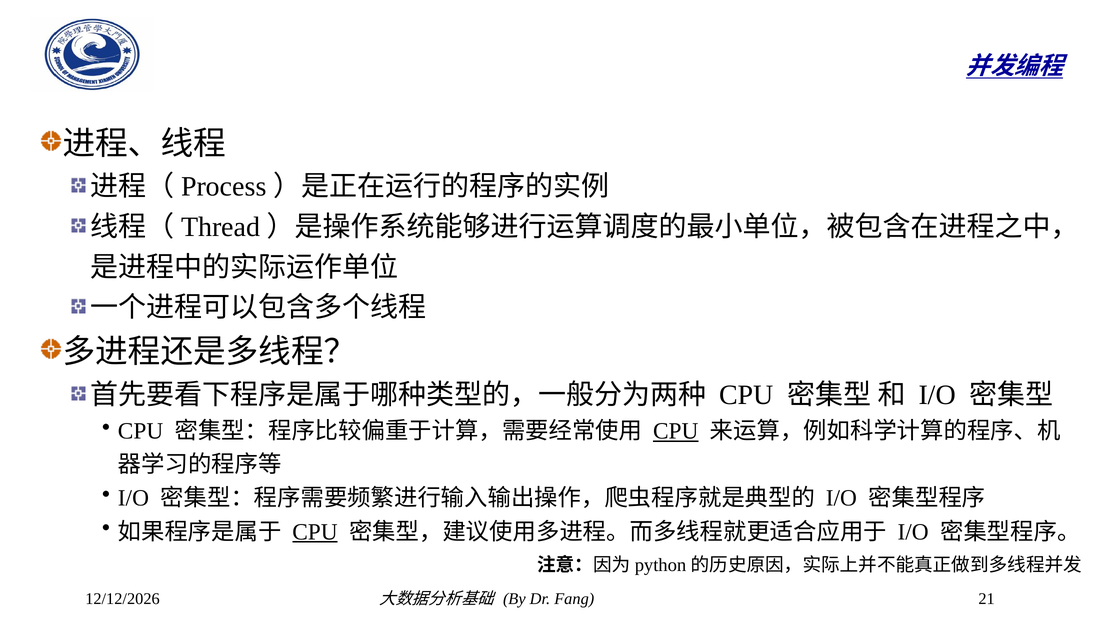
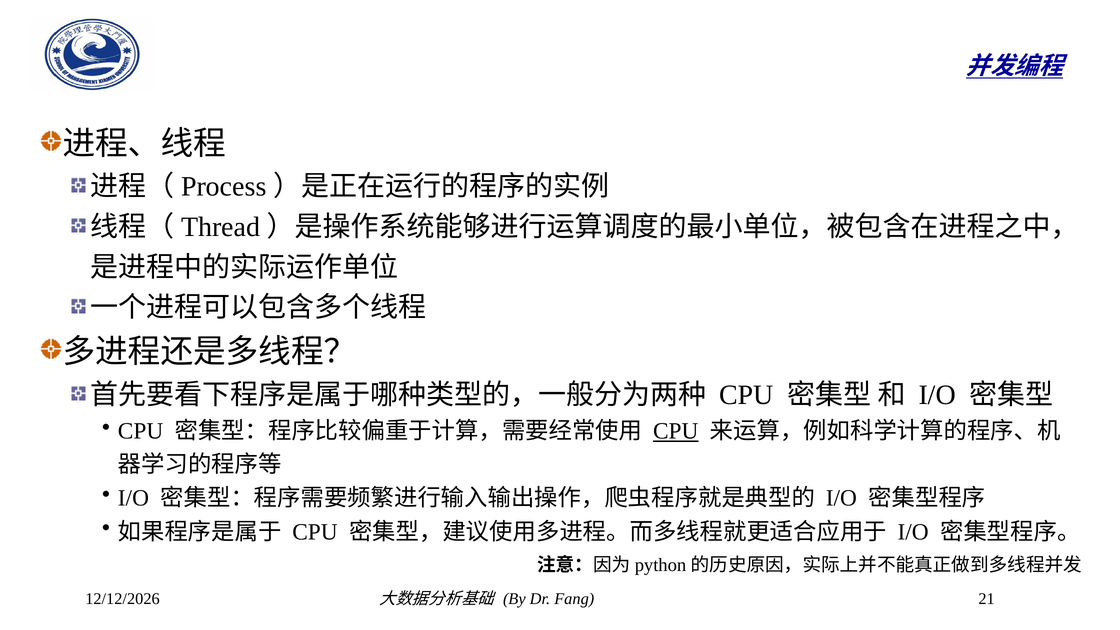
CPU underline: present -> none (315, 532)
